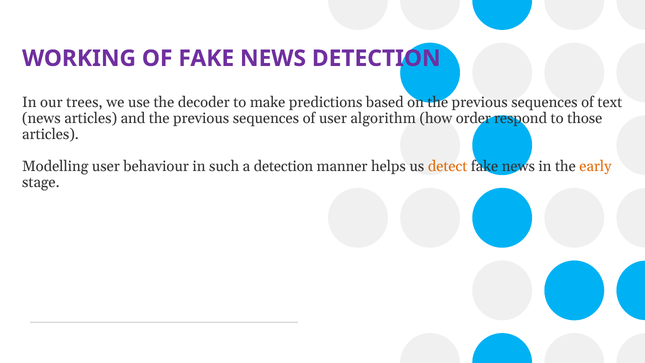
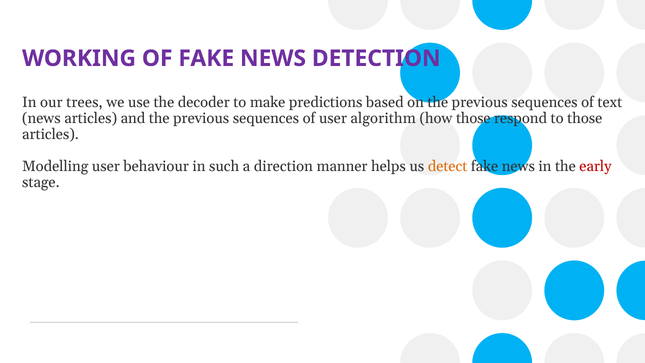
how order: order -> those (473, 118)
a detection: detection -> direction (283, 166)
early colour: orange -> red (595, 166)
